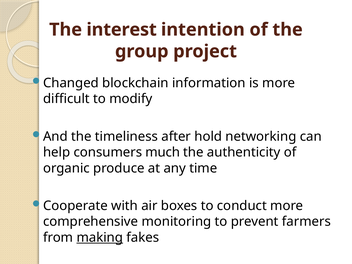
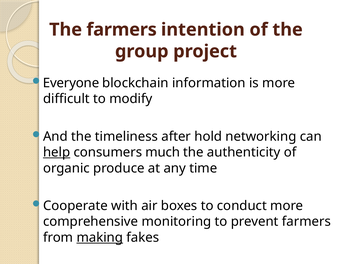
The interest: interest -> farmers (122, 30)
Changed: Changed -> Everyone (71, 83)
help underline: none -> present (57, 152)
